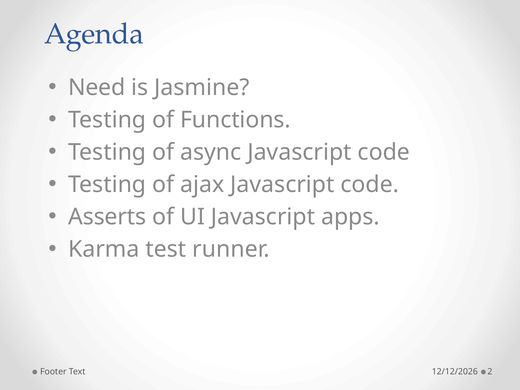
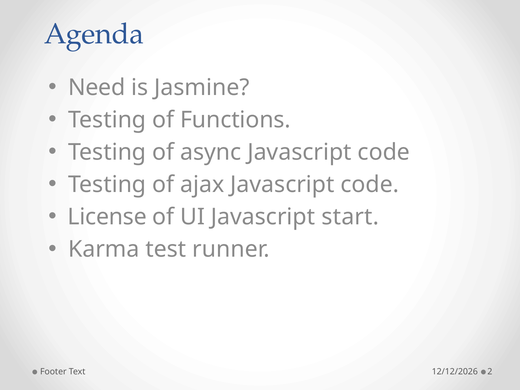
Asserts: Asserts -> License (107, 217)
apps: apps -> start (350, 217)
